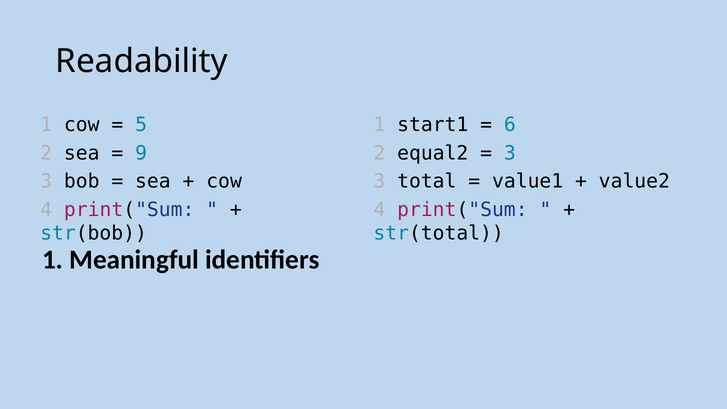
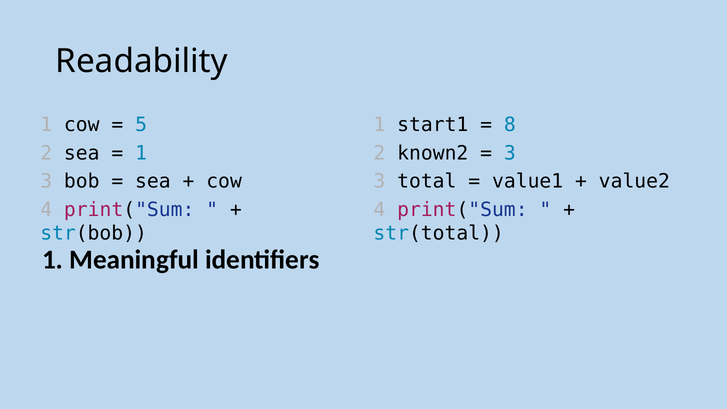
6: 6 -> 8 (510, 125)
9: 9 -> 1 (141, 153)
equal2: equal2 -> known2 (433, 153)
